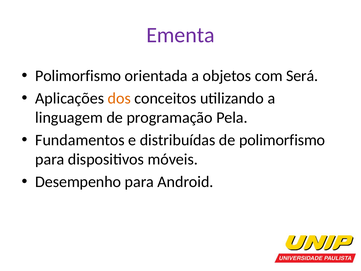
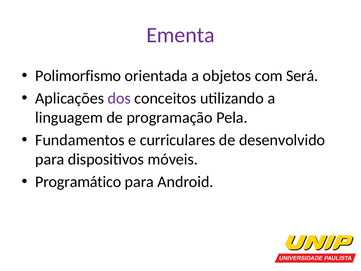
dos colour: orange -> purple (119, 98)
distribuídas: distribuídas -> curriculares (178, 140)
de polimorfismo: polimorfismo -> desenvolvido (282, 140)
Desempenho: Desempenho -> Programático (78, 182)
